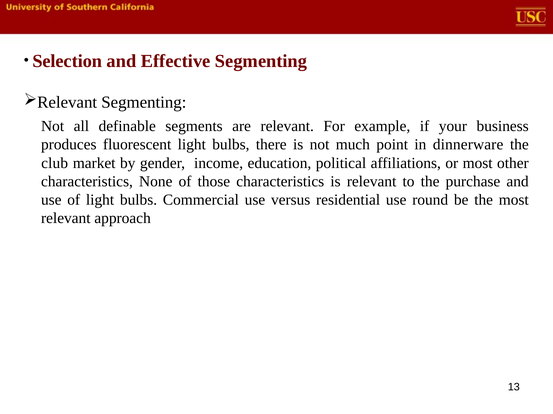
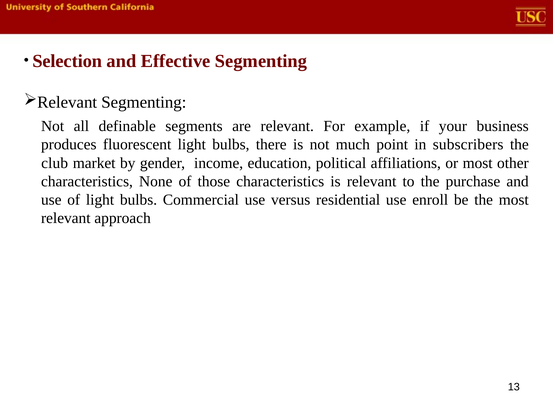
dinnerware: dinnerware -> subscribers (468, 145)
round: round -> enroll (430, 200)
